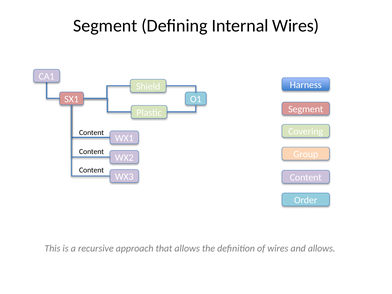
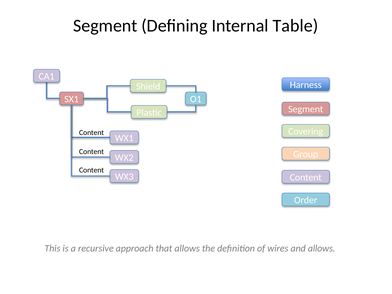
Internal Wires: Wires -> Table (295, 26)
